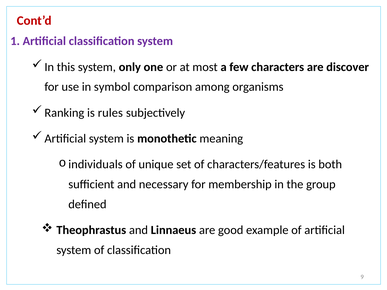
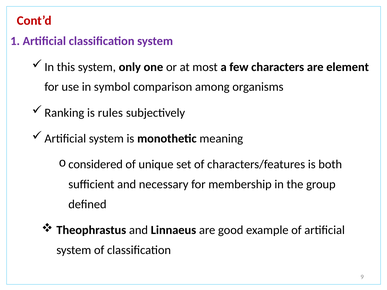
discover: discover -> element (348, 67)
individuals: individuals -> considered (96, 164)
